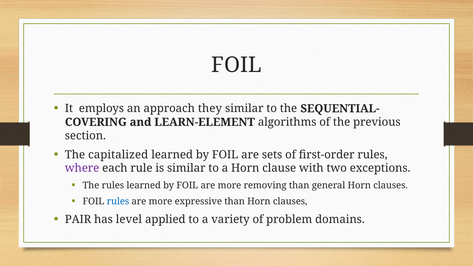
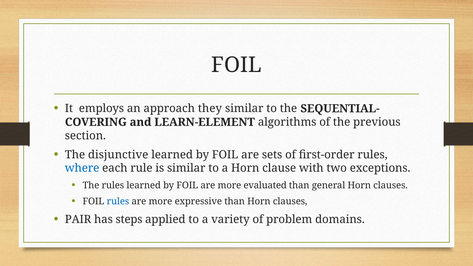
capitalized: capitalized -> disjunctive (118, 155)
where colour: purple -> blue (82, 168)
removing: removing -> evaluated (265, 185)
level: level -> steps (129, 219)
